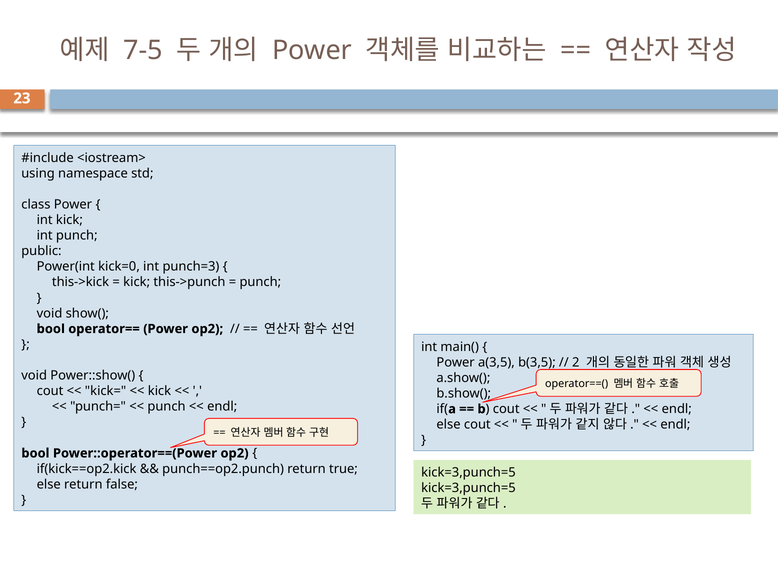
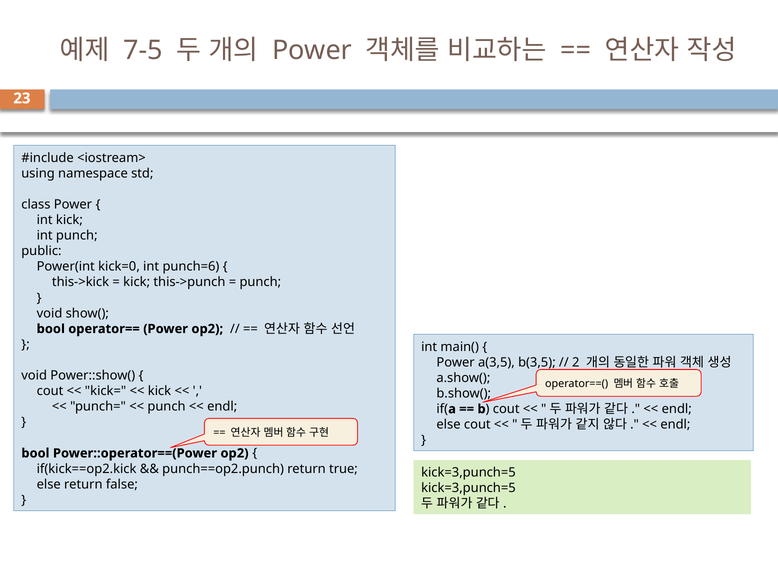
punch=3: punch=3 -> punch=6 (191, 267)
